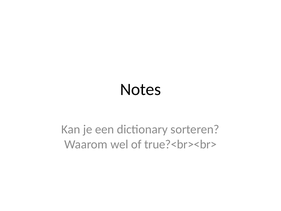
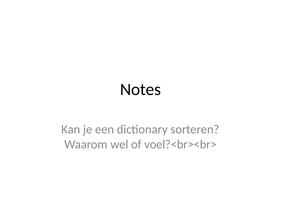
true?<br><br>: true?<br><br> -> voel?<br><br> (181, 144)
